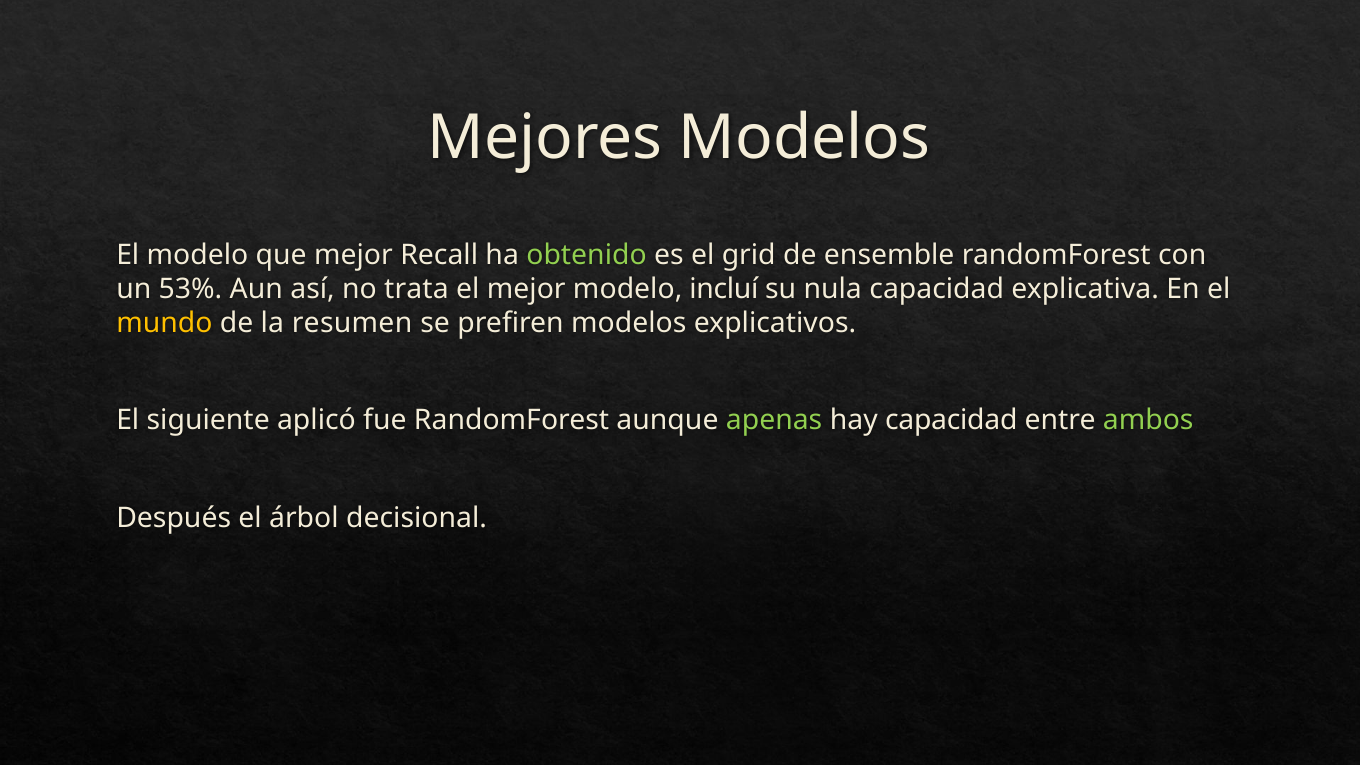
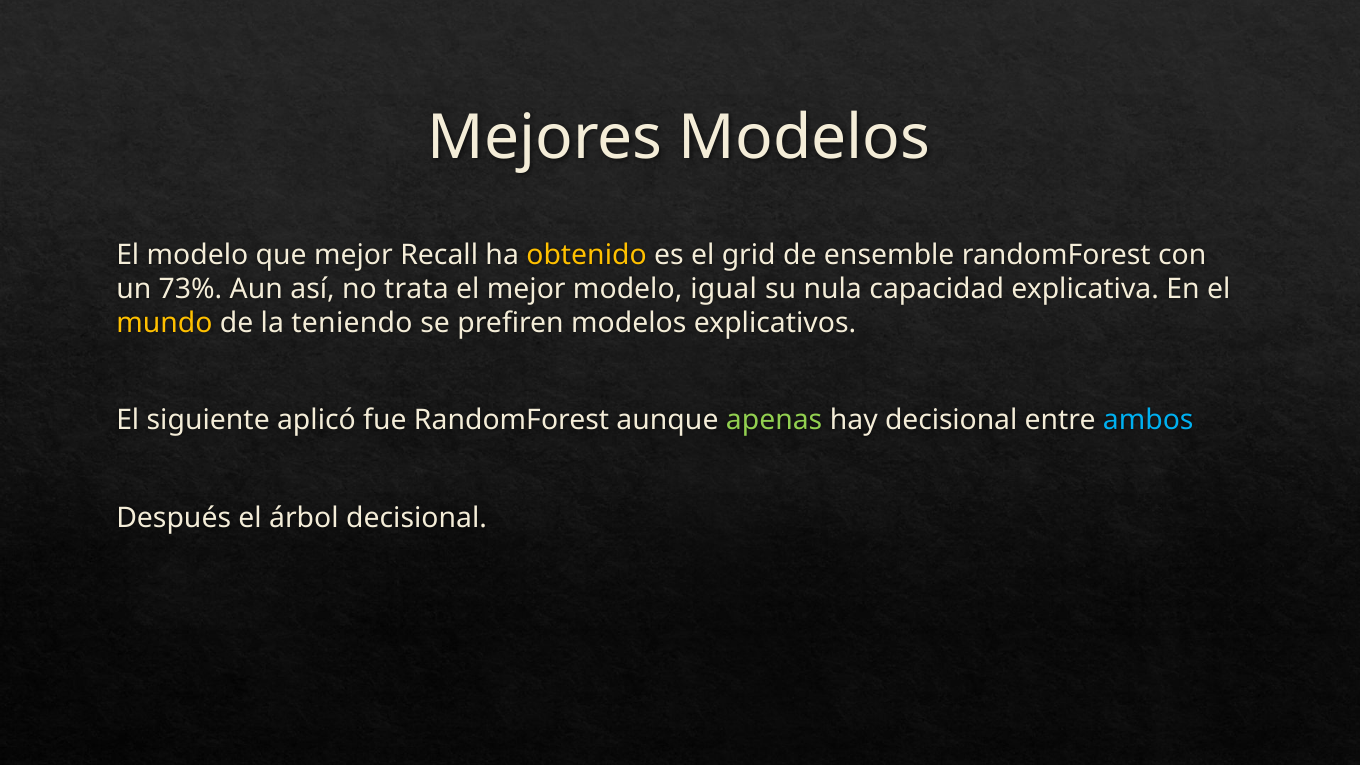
obtenido colour: light green -> yellow (587, 255)
53%: 53% -> 73% (190, 289)
incluí: incluí -> igual (724, 289)
resumen: resumen -> teniendo (352, 323)
hay capacidad: capacidad -> decisional (951, 421)
ambos colour: light green -> light blue (1148, 421)
